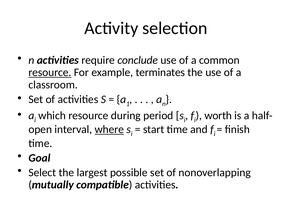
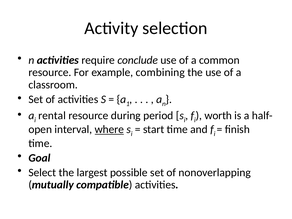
resource underline: present -> none (50, 72)
terminates: terminates -> combining (160, 72)
which: which -> rental (52, 116)
